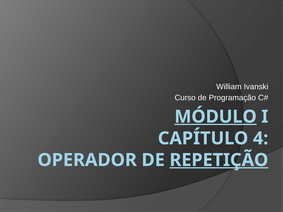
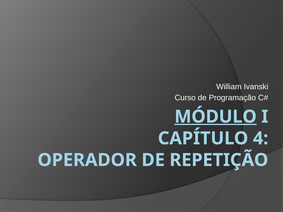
REPETIÇÃO underline: present -> none (219, 160)
